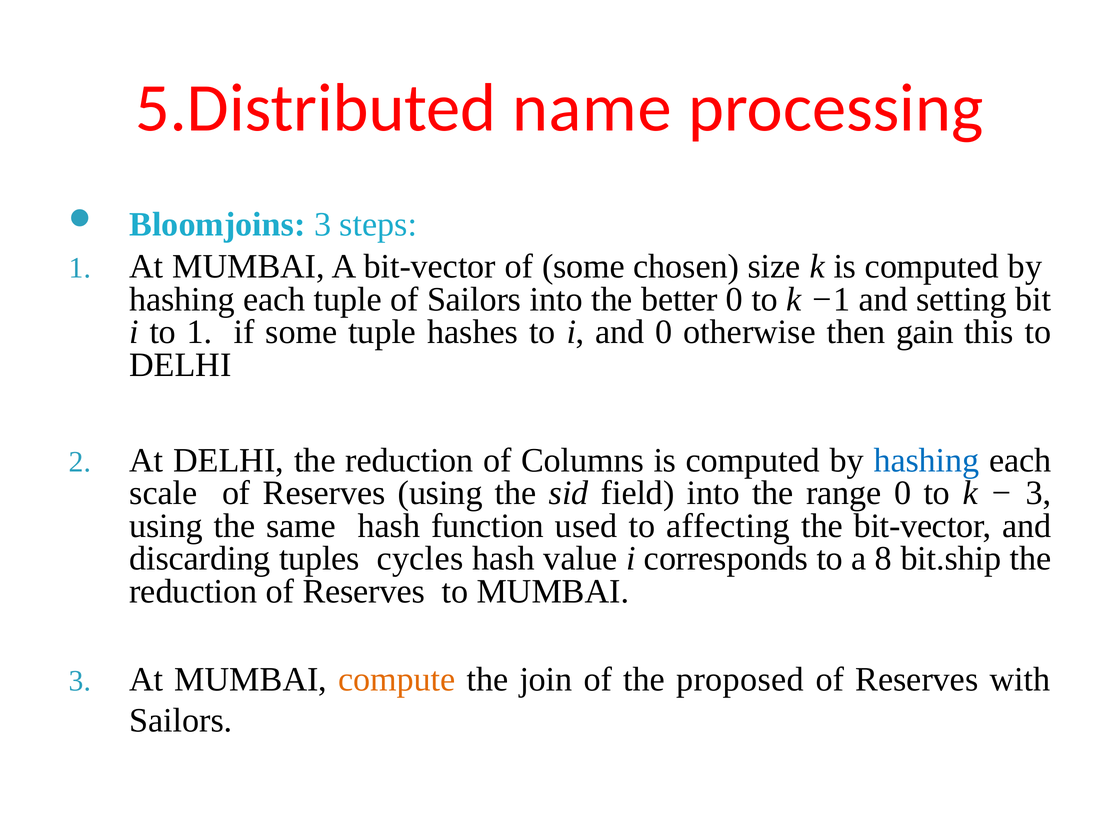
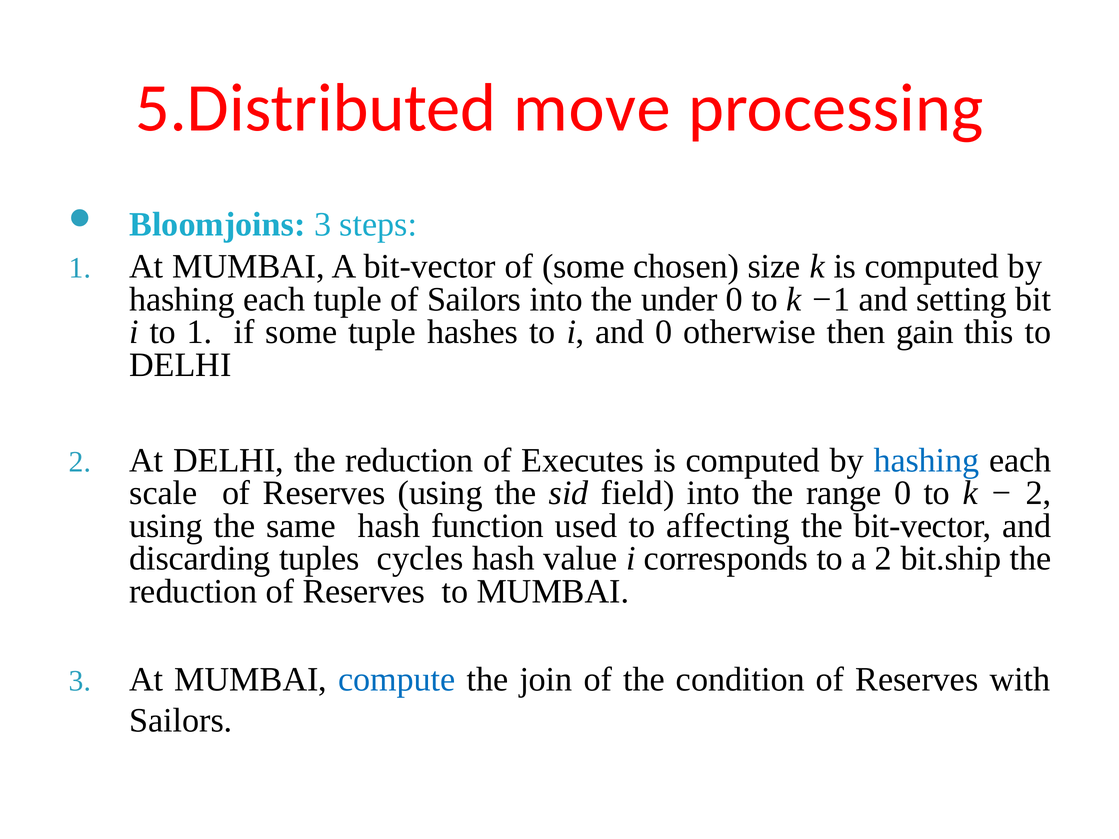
name: name -> move (592, 108)
better: better -> under (679, 299)
Columns: Columns -> Executes (583, 460)
3: 3 -> 2 (1038, 493)
a 8: 8 -> 2 (883, 559)
compute colour: orange -> blue (397, 680)
proposed: proposed -> condition (740, 680)
